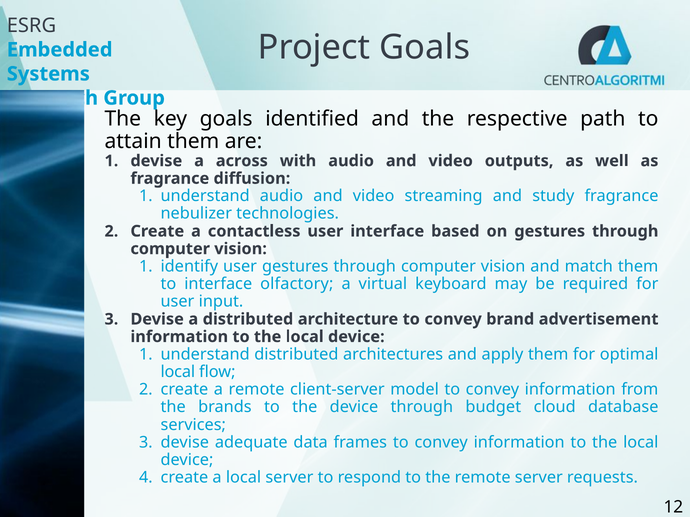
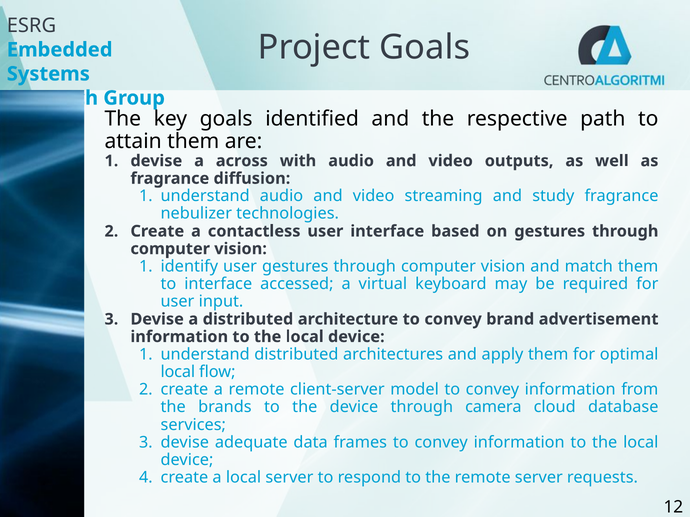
olfactory: olfactory -> accessed (297, 284)
budget: budget -> camera (493, 407)
